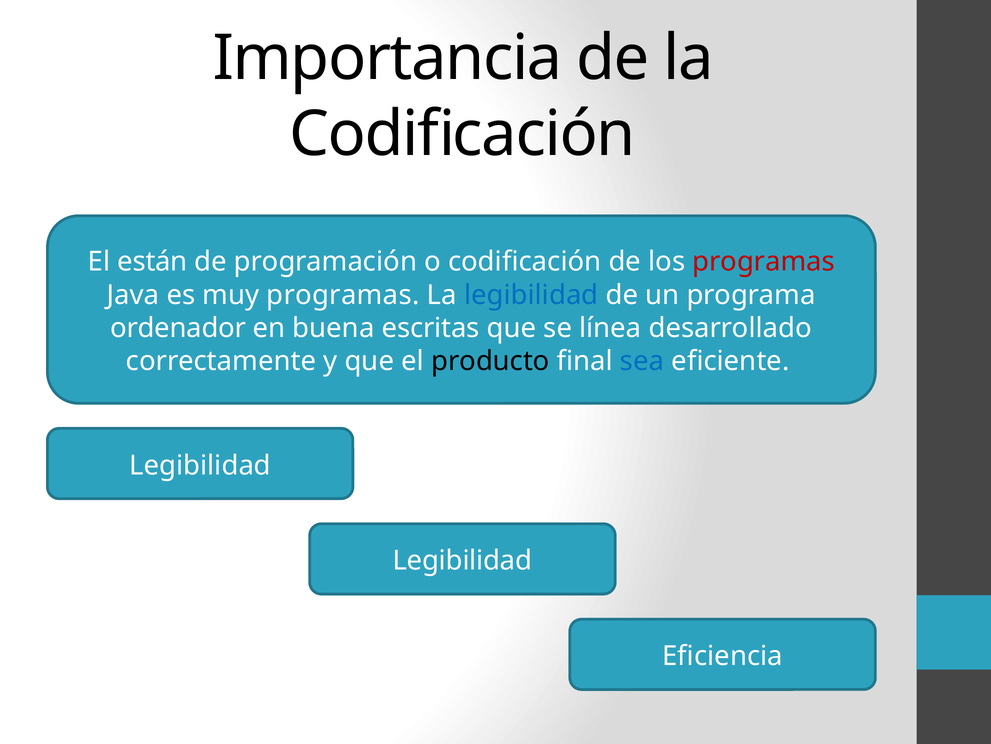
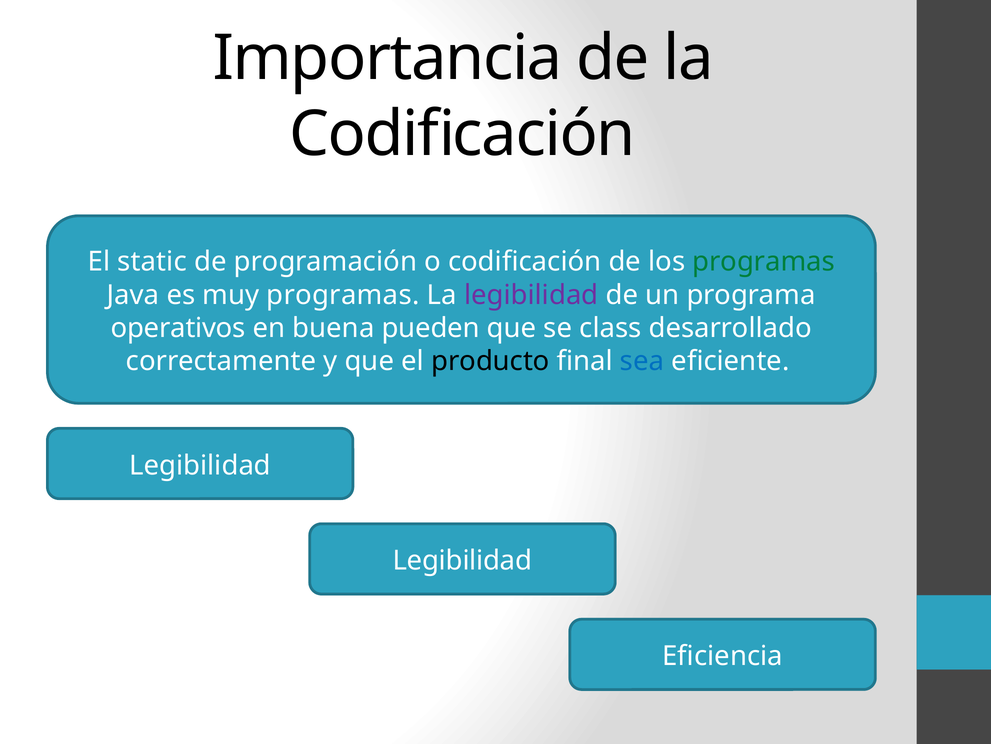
están: están -> static (152, 262)
programas colour: red -> green (764, 262)
legibilidad colour: blue -> purple (531, 295)
ordenador: ordenador -> operativos (178, 328)
escritas: escritas -> pueden (431, 328)
línea: línea -> class (610, 328)
